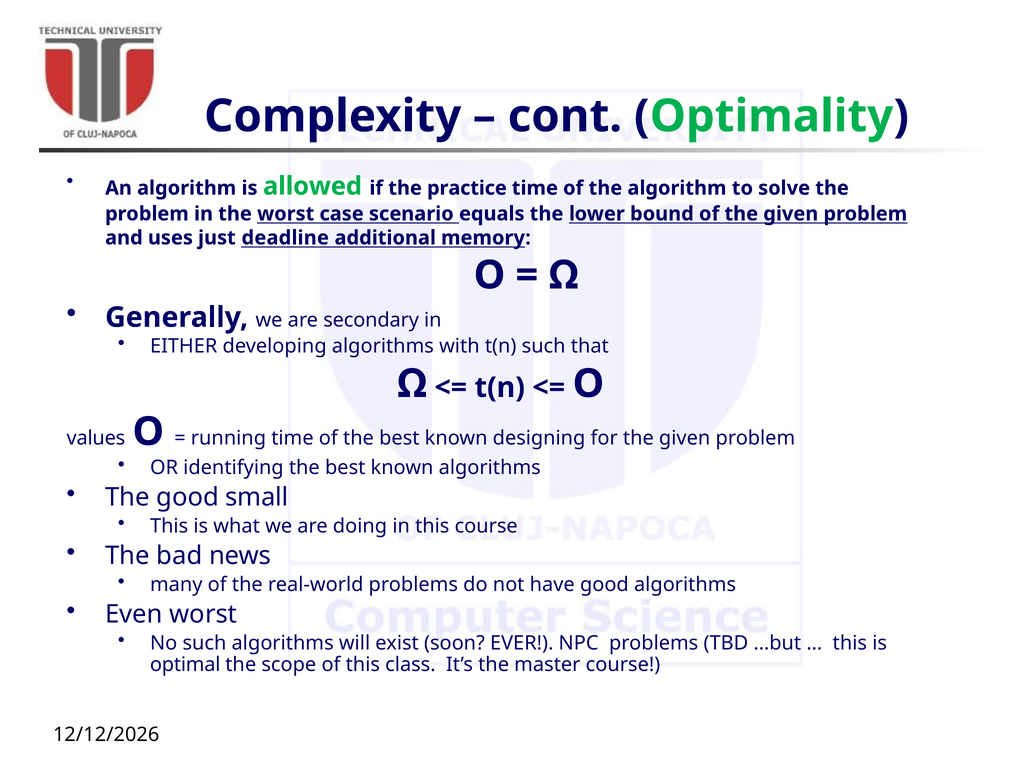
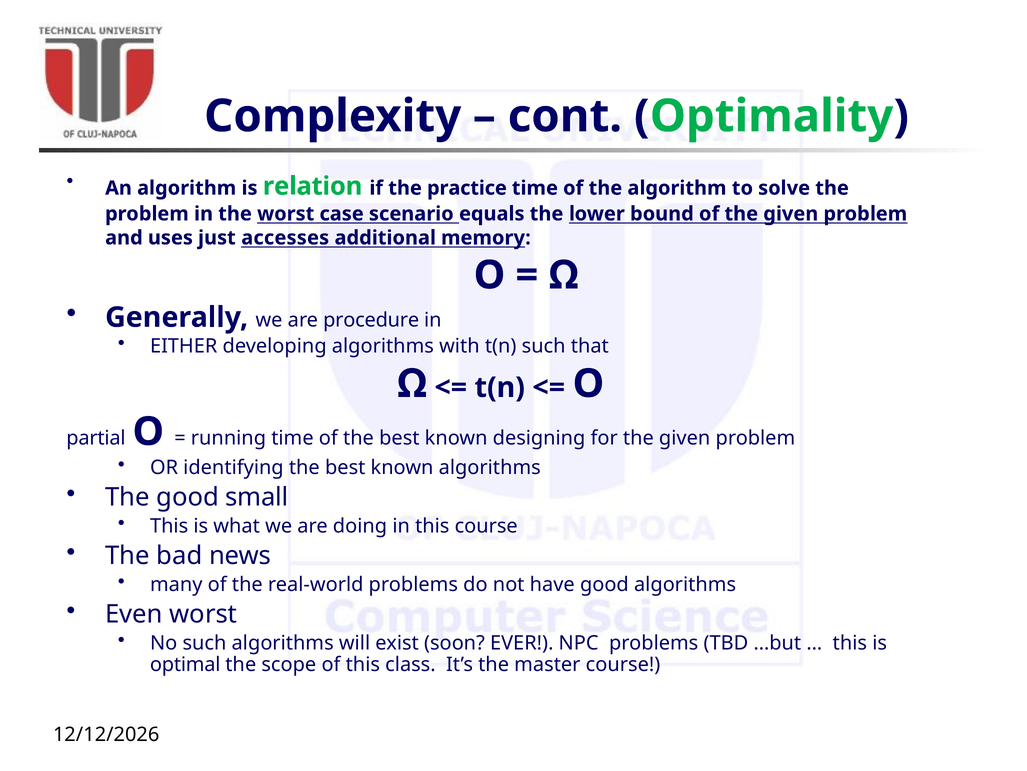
allowed: allowed -> relation (313, 186)
deadline: deadline -> accesses (285, 238)
secondary: secondary -> procedure (371, 320)
values: values -> partial (96, 438)
